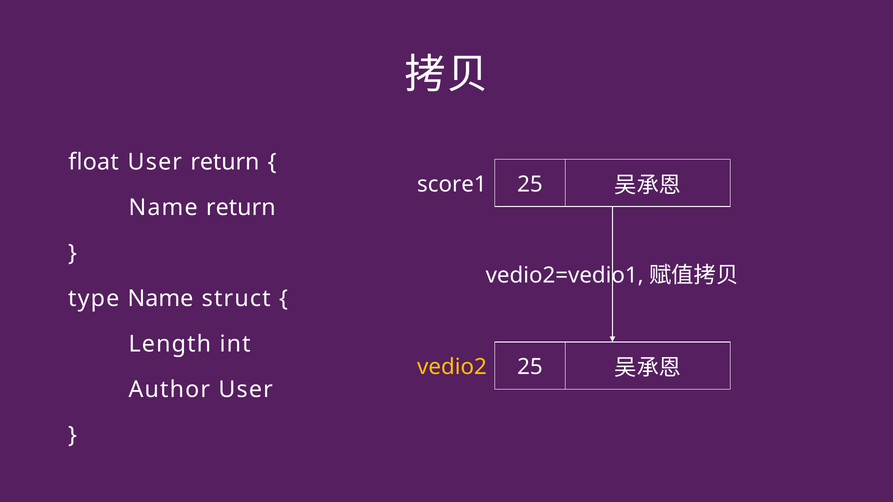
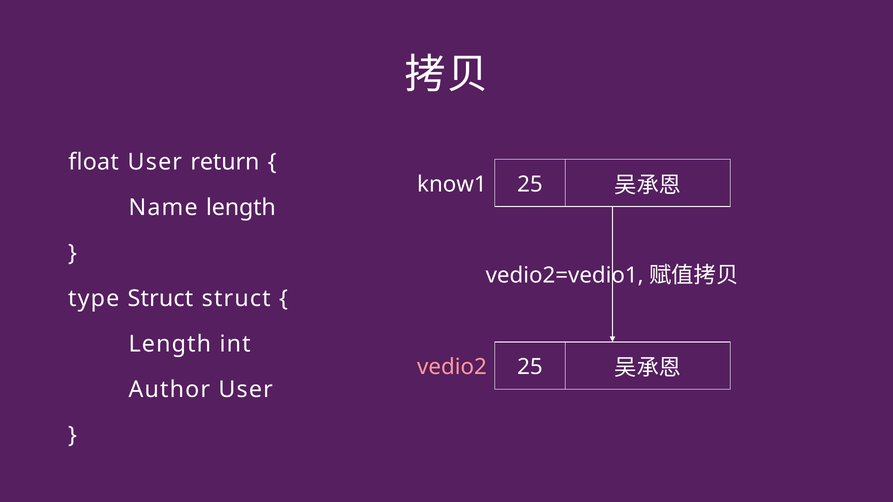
score1: score1 -> know1 (452, 184)
Name return: return -> length (241, 208)
type Name: Name -> Struct (160, 299)
vedio2 colour: yellow -> pink (452, 367)
